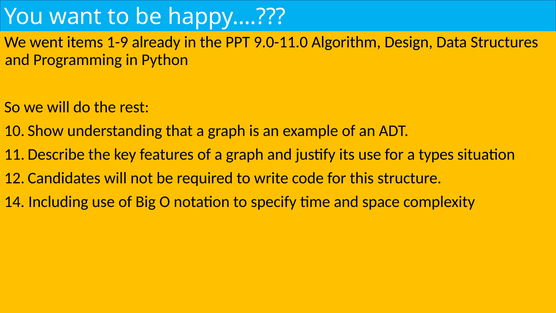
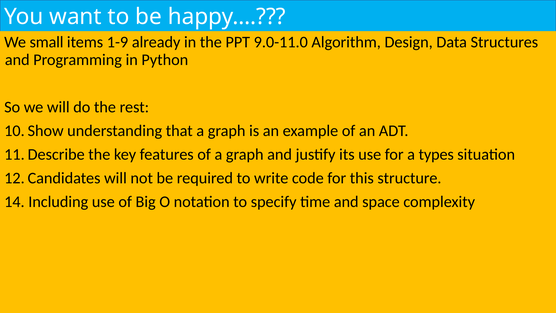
went: went -> small (47, 42)
